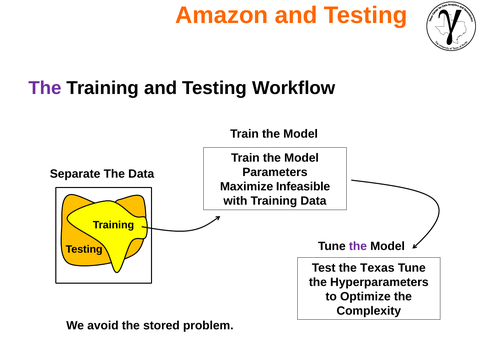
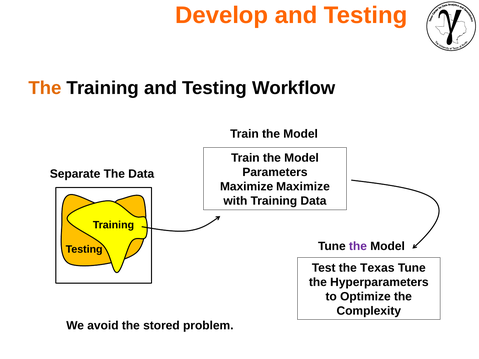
Amazon: Amazon -> Develop (222, 15)
The colour: purple -> orange (45, 88)
Maximize Infeasible: Infeasible -> Maximize (303, 187)
